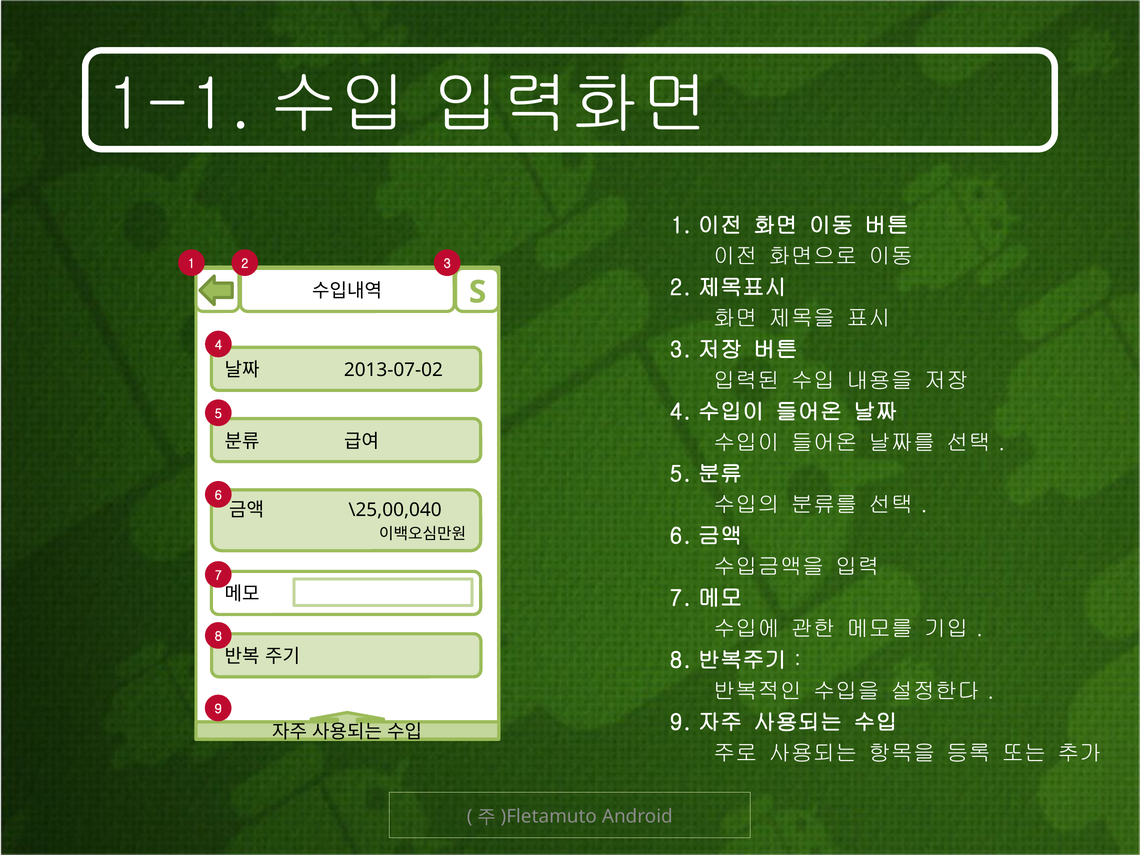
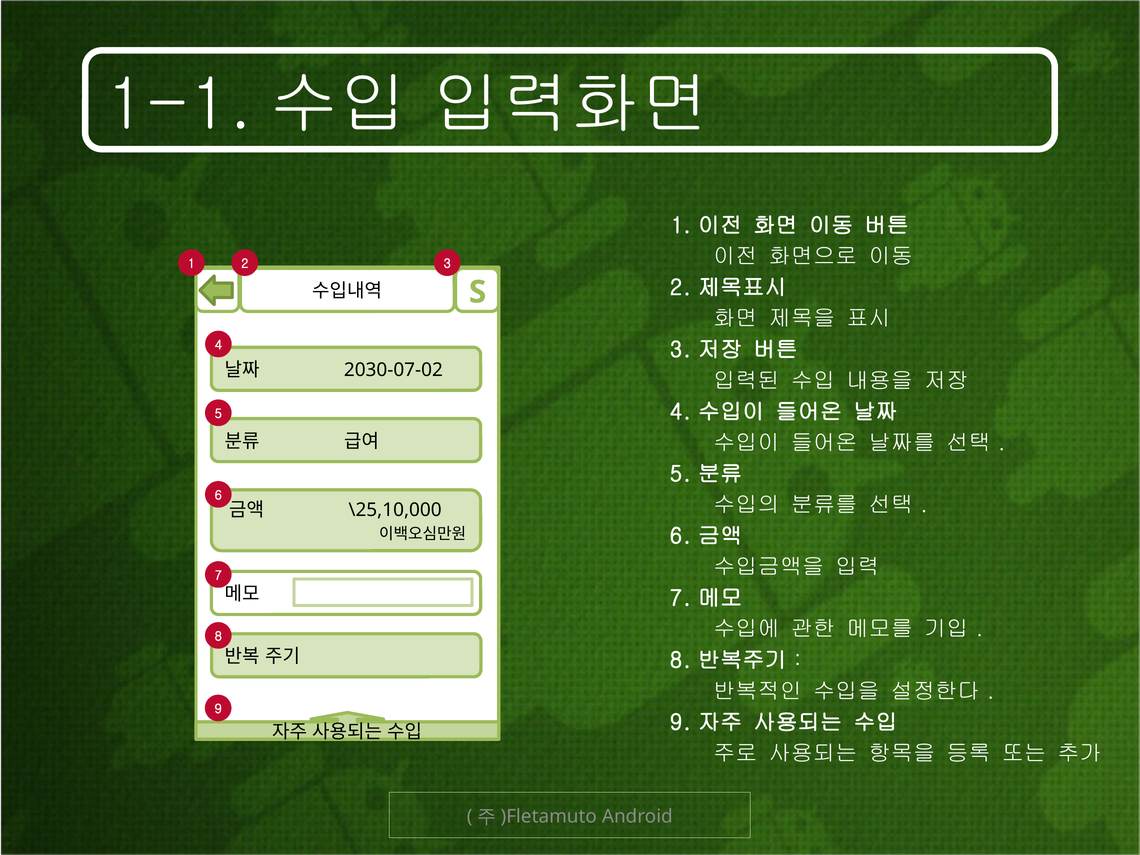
2013-07-02: 2013-07-02 -> 2030-07-02 (393, 370)
\25,00,040: \25,00,040 -> \25,10,000 (395, 510)
